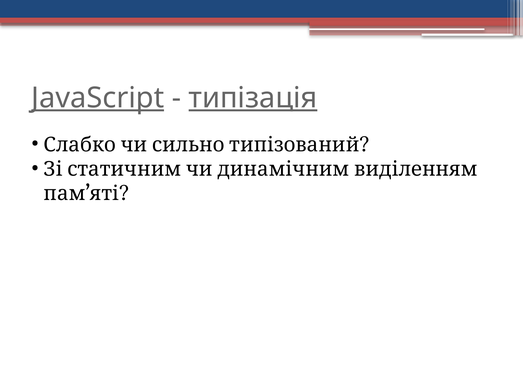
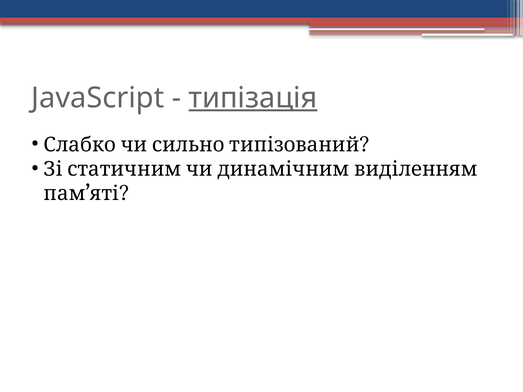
JavaScript underline: present -> none (98, 98)
